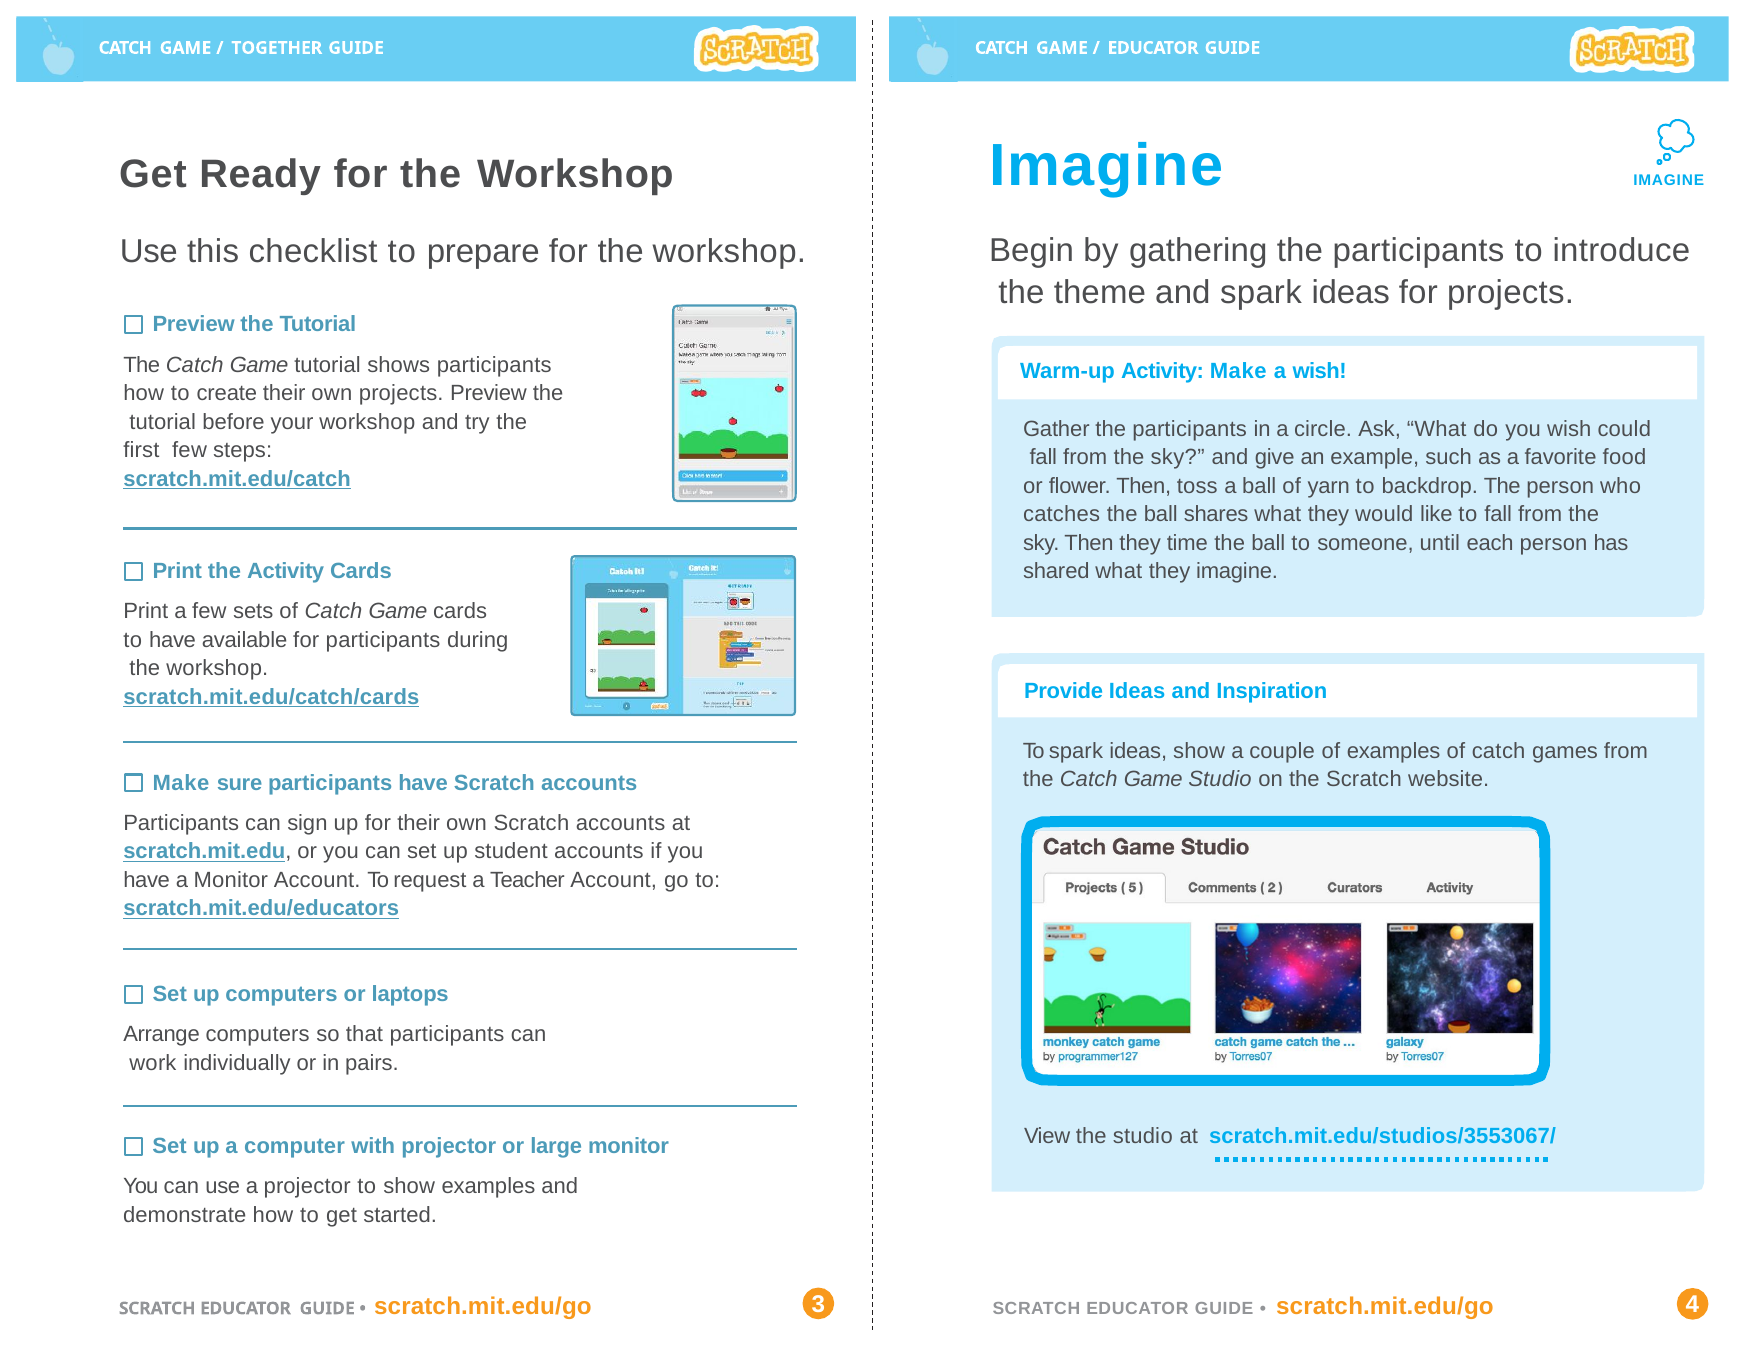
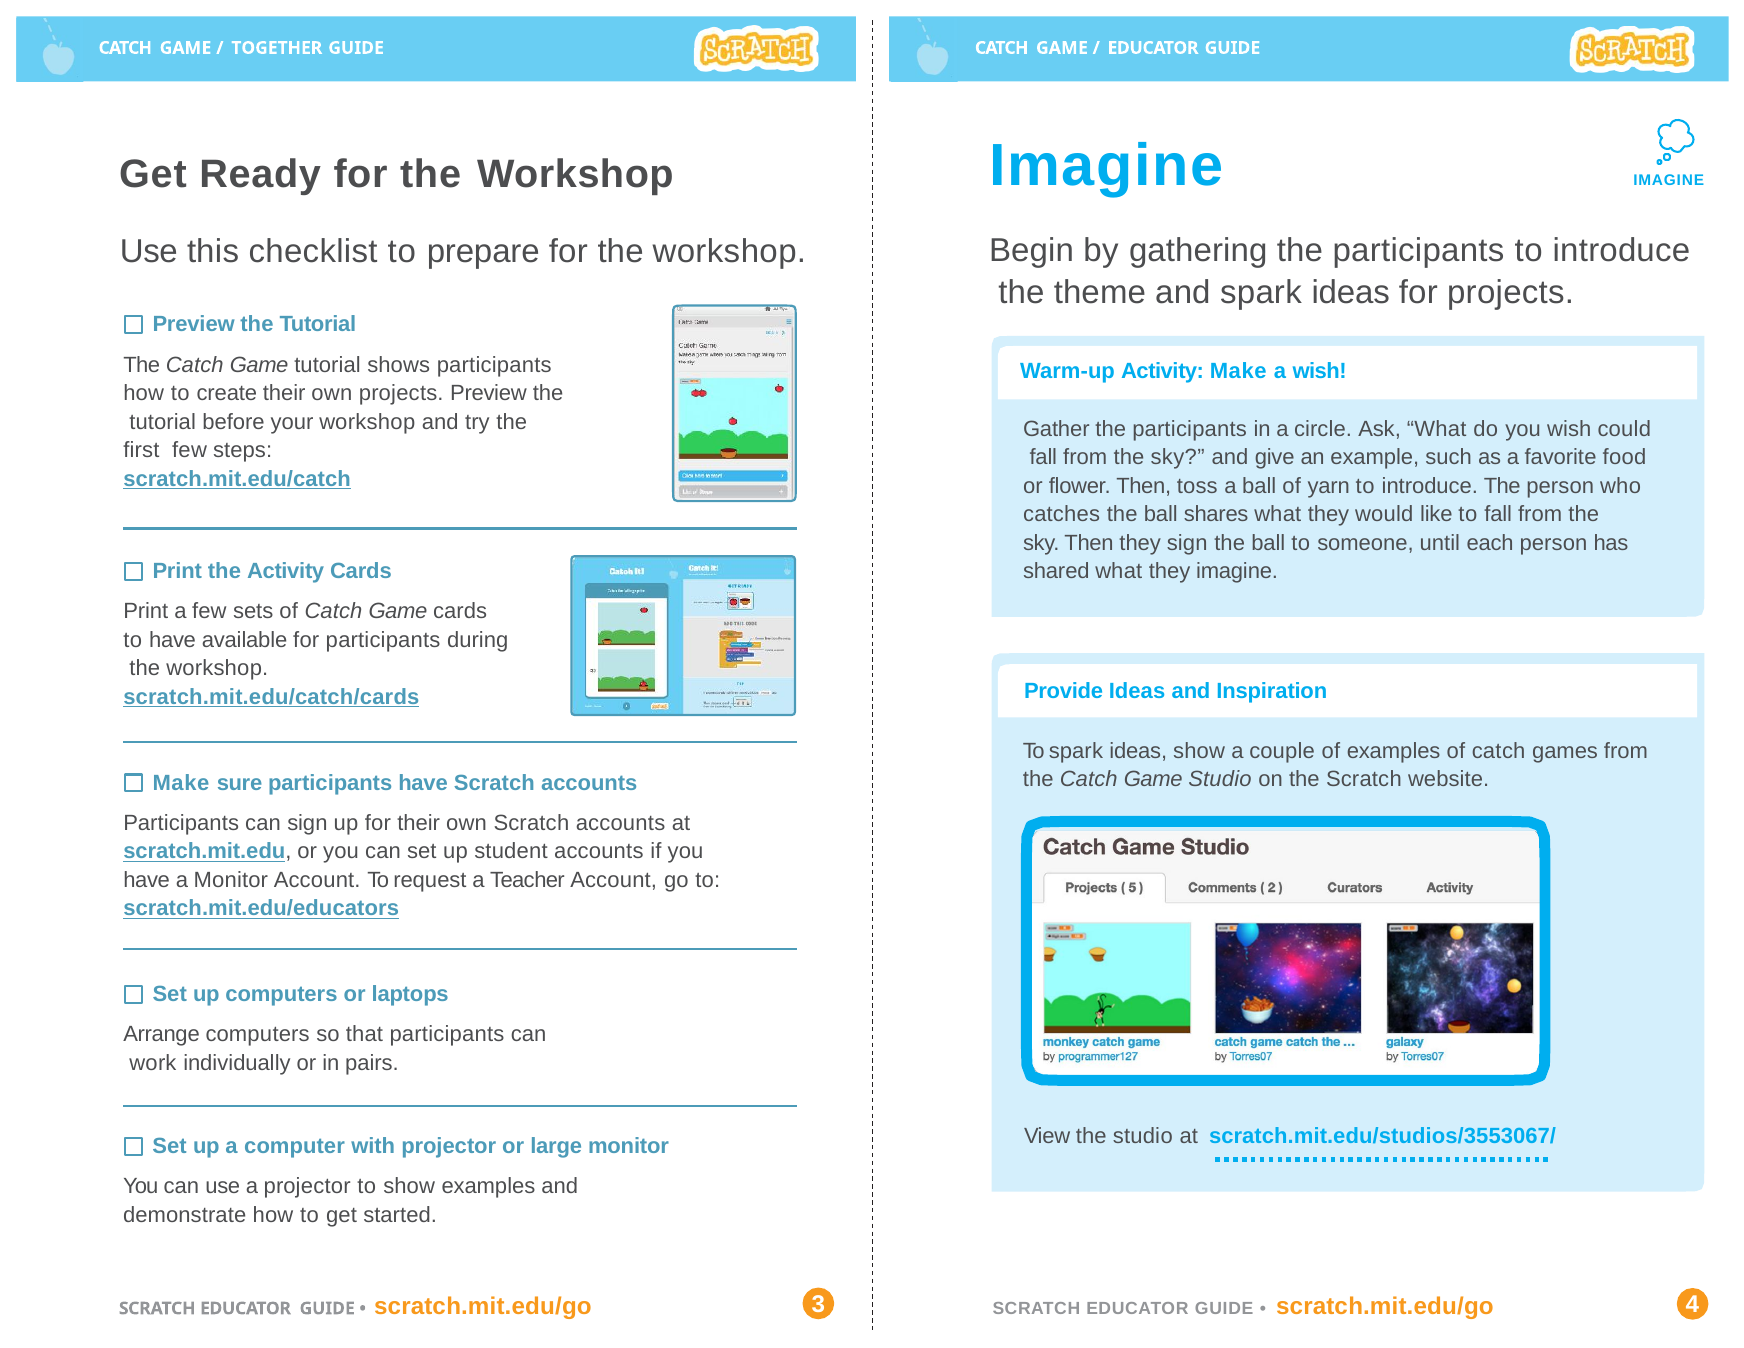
yarn to backdrop: backdrop -> introduce (1430, 486)
they time: time -> sign (1187, 543)
